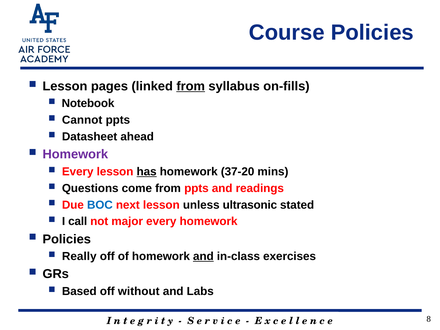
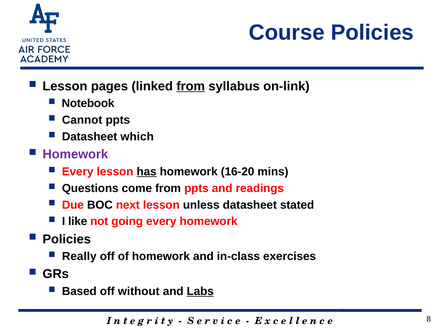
on-fills: on-fills -> on-link (286, 86)
ahead: ahead -> which (137, 137)
37-20: 37-20 -> 16-20 (238, 172)
BOC colour: blue -> black (100, 205)
unless ultrasonic: ultrasonic -> datasheet (250, 205)
call: call -> like (78, 221)
major: major -> going (127, 221)
and underline: present -> none (203, 256)
Labs underline: none -> present (200, 291)
